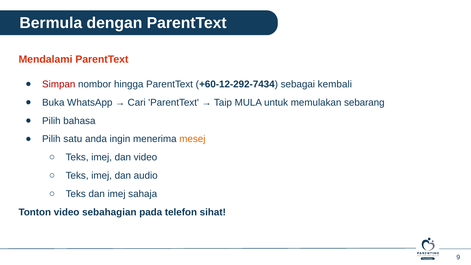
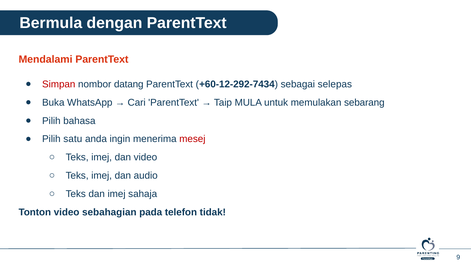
hingga: hingga -> datang (129, 84)
kembali: kembali -> selepas (335, 84)
mesej colour: orange -> red (192, 139)
sihat: sihat -> tidak (213, 212)
